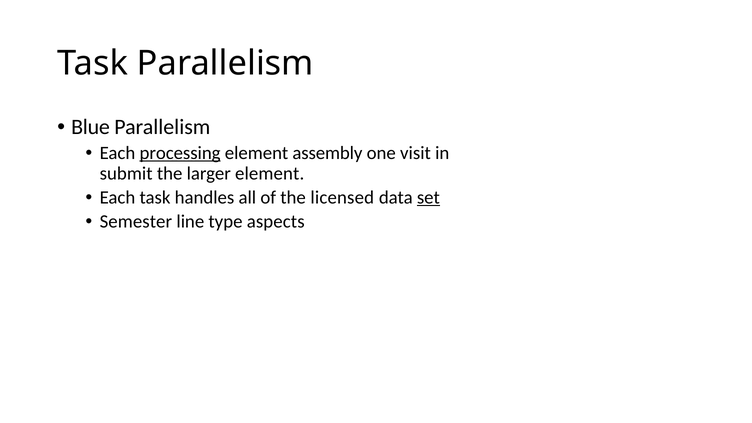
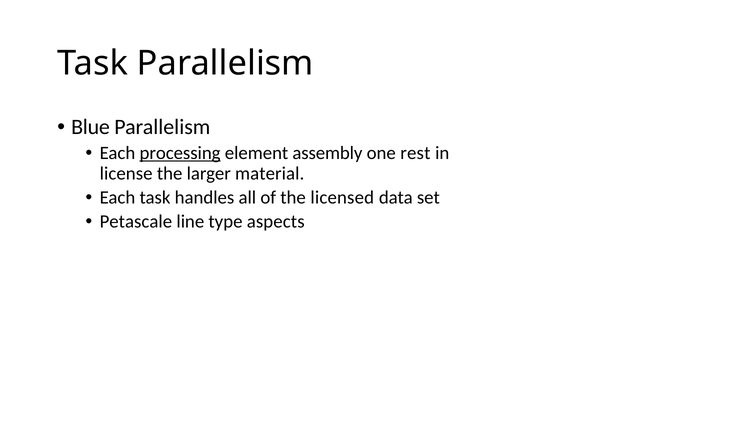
visit: visit -> rest (415, 153)
submit: submit -> license (126, 173)
larger element: element -> material (270, 173)
set underline: present -> none (428, 198)
Semester: Semester -> Petascale (136, 222)
